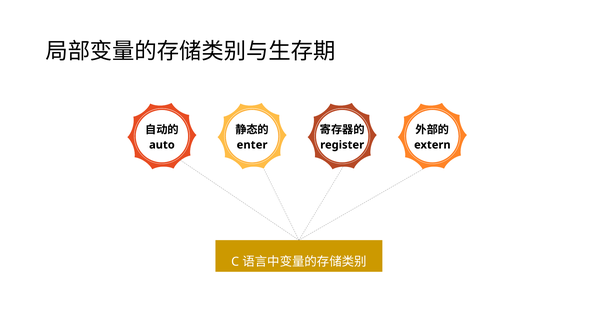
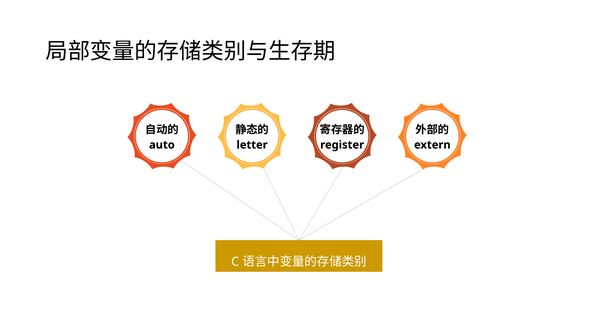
enter: enter -> letter (252, 145)
